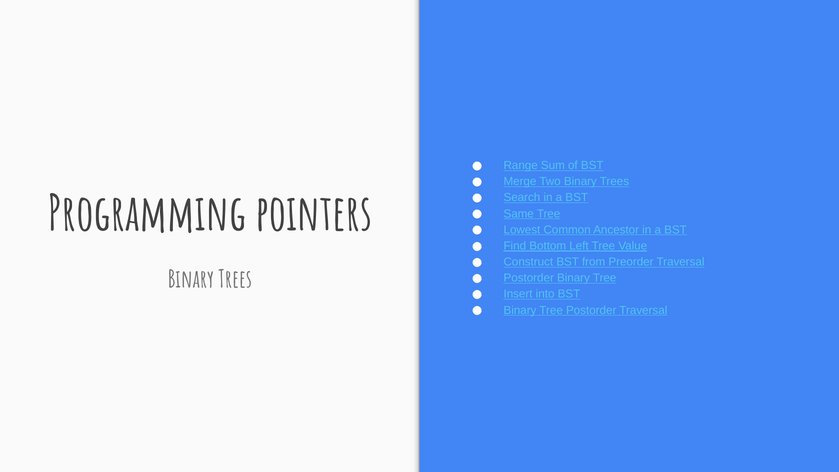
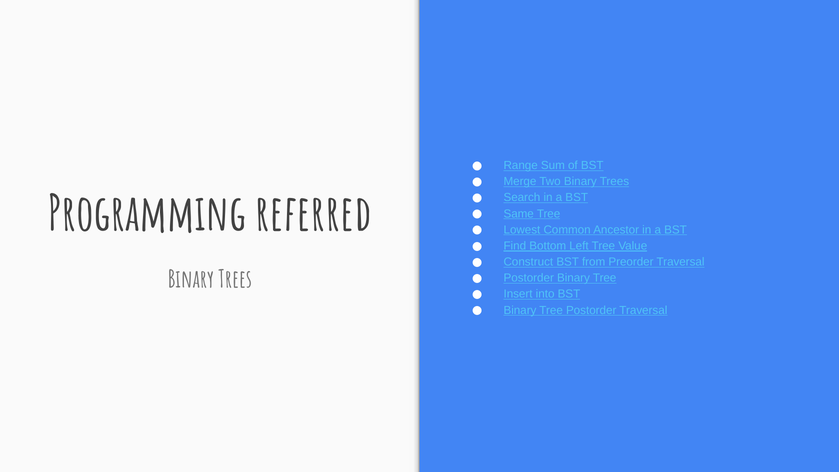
pointers: pointers -> referred (313, 215)
